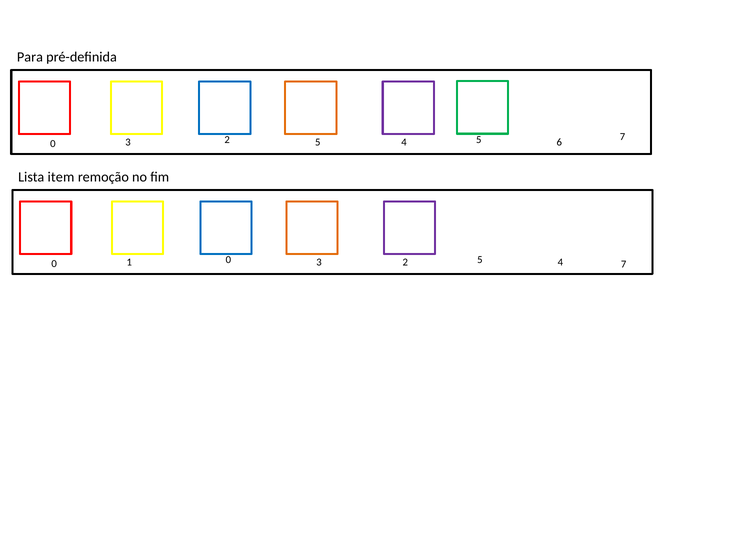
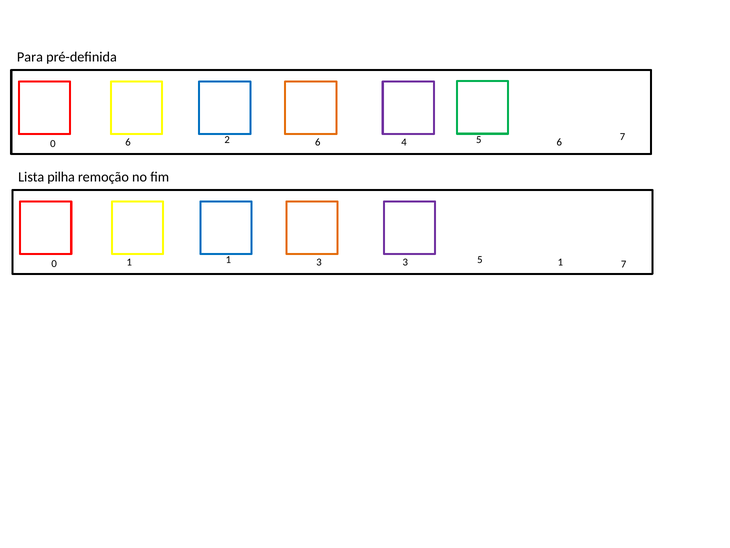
3: 3 -> 6 (128, 142)
5: 5 -> 6 (318, 142)
item: item -> pilha (61, 177)
1 0: 0 -> 1 (228, 259)
2: 2 -> 3 (405, 262)
4: 4 -> 1 (560, 262)
